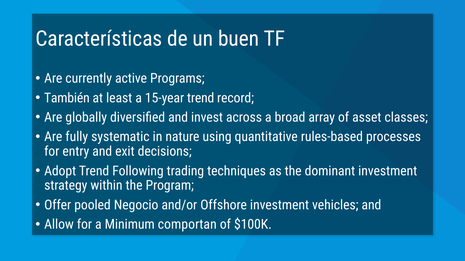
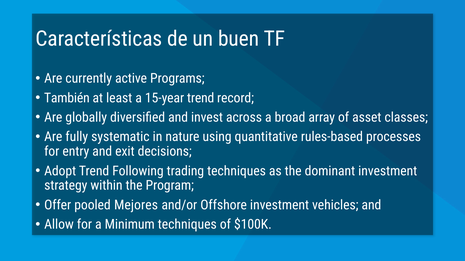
Negocio: Negocio -> Mejores (136, 205)
Minimum comportan: comportan -> techniques (187, 225)
